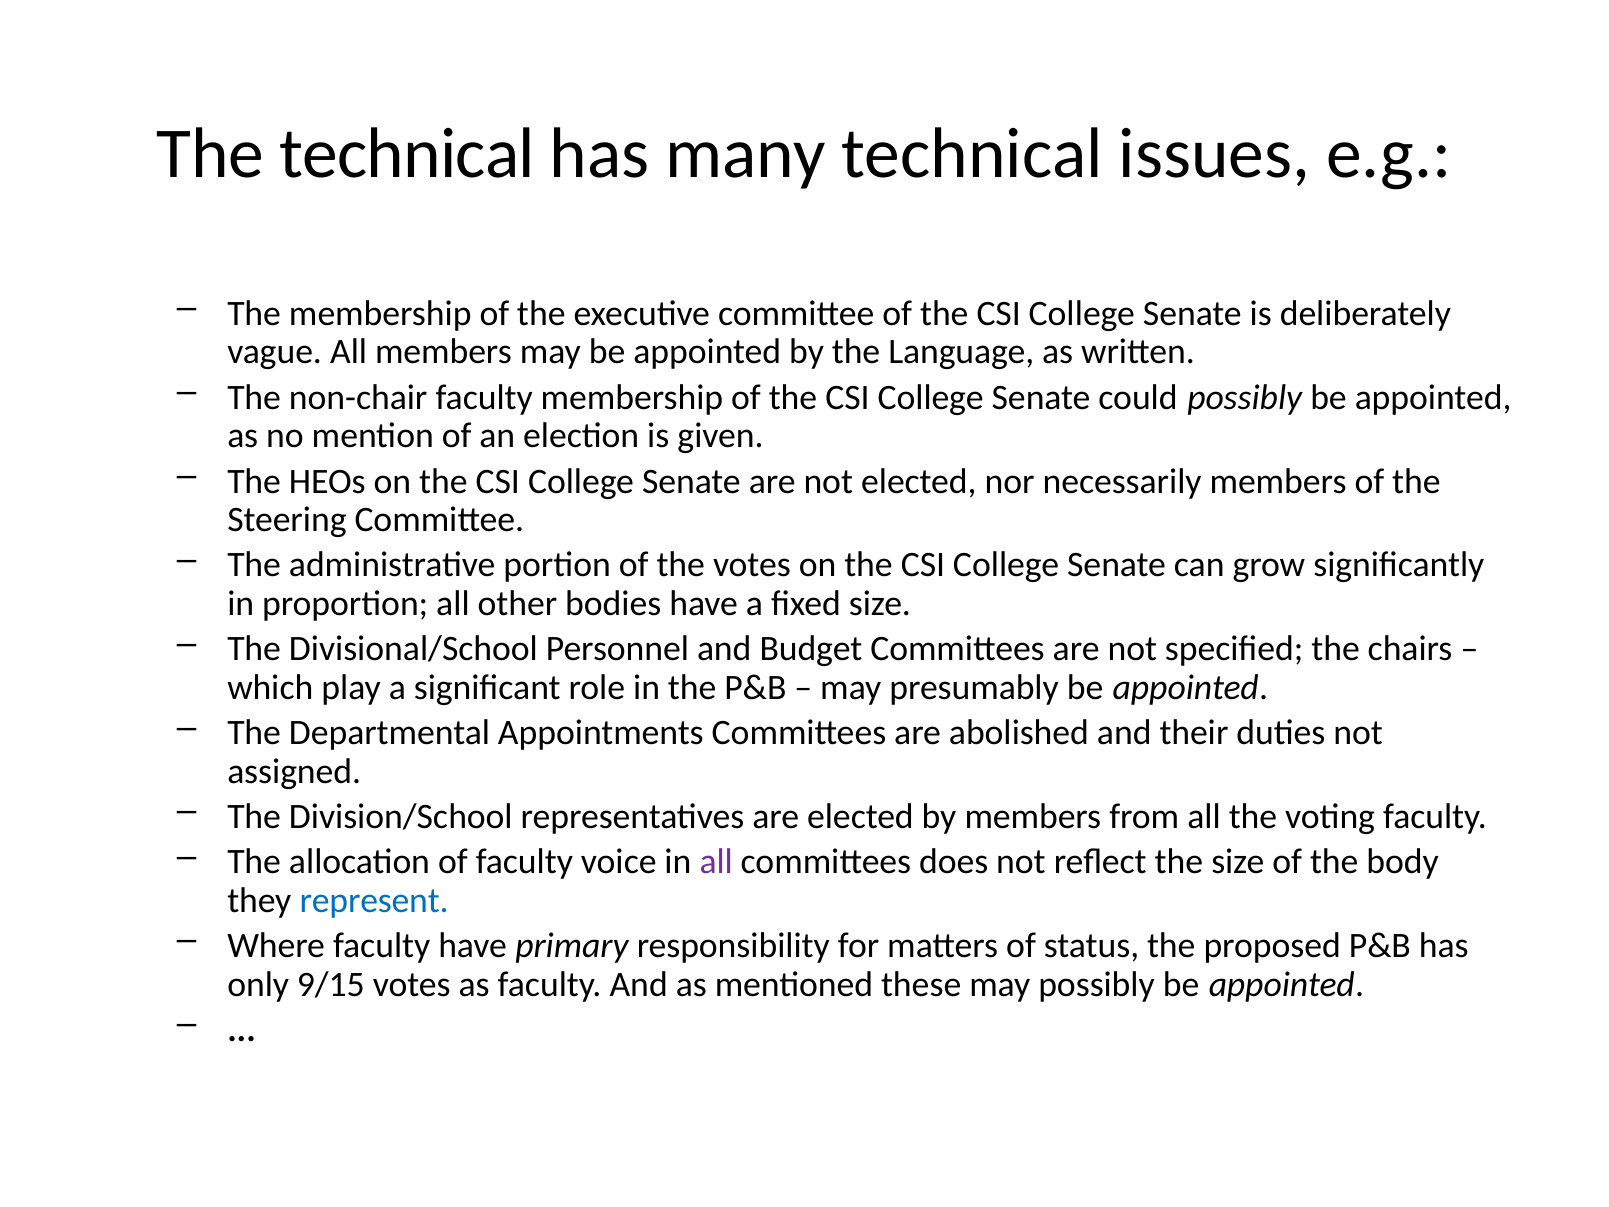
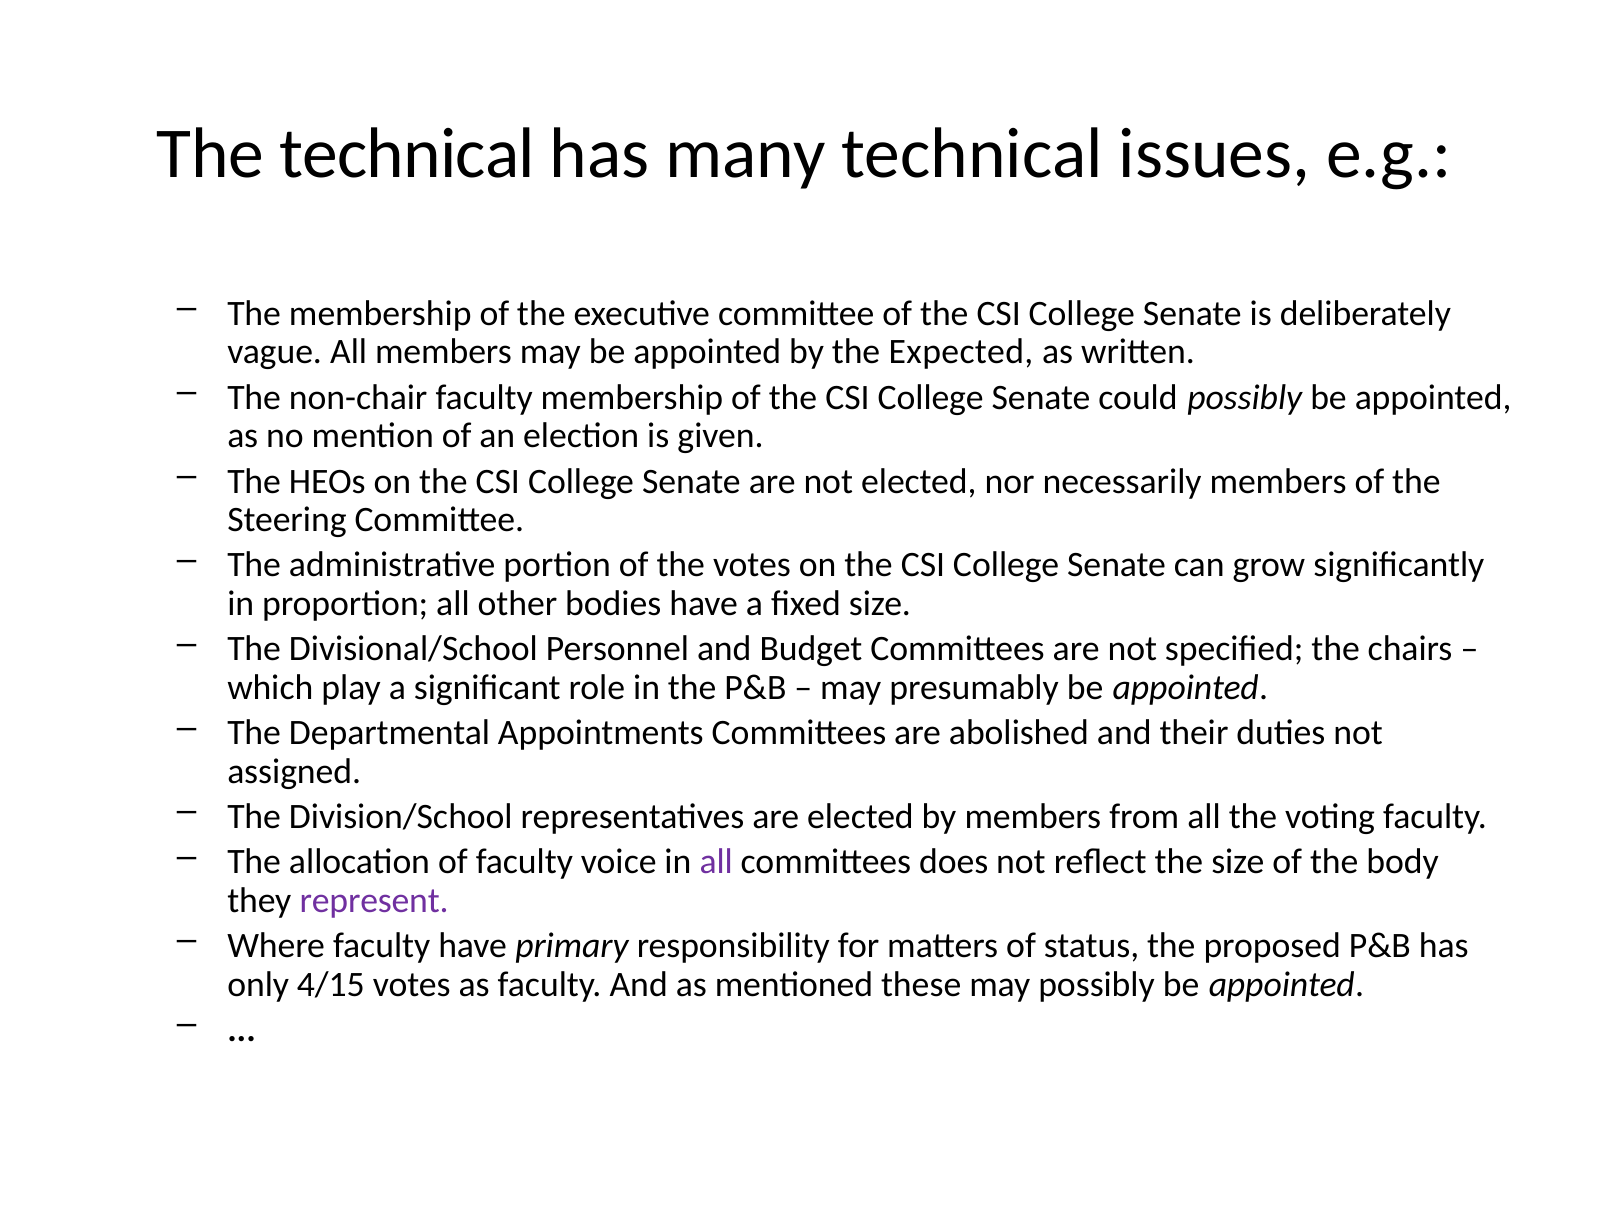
Language: Language -> Expected (961, 352)
represent colour: blue -> purple (374, 900)
9/15: 9/15 -> 4/15 (331, 984)
